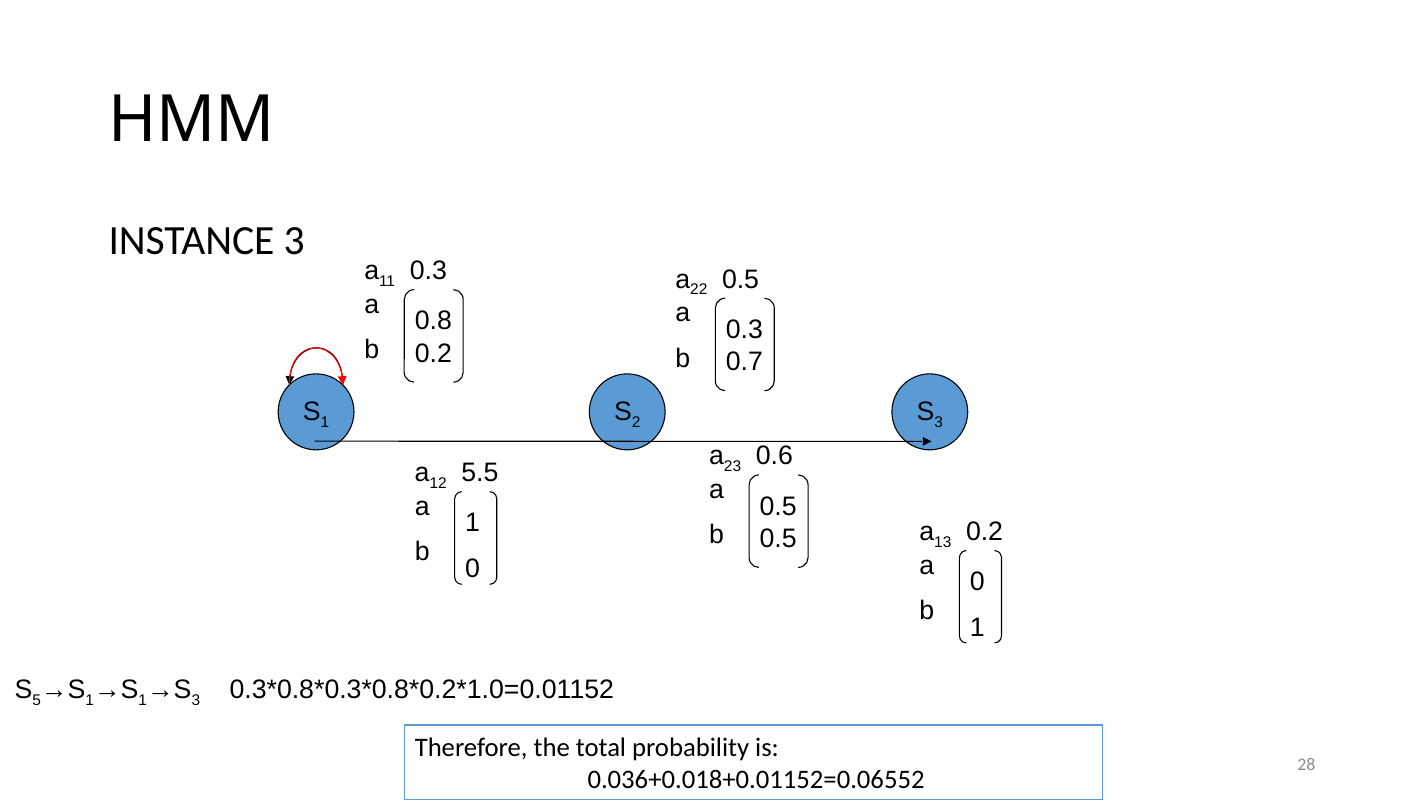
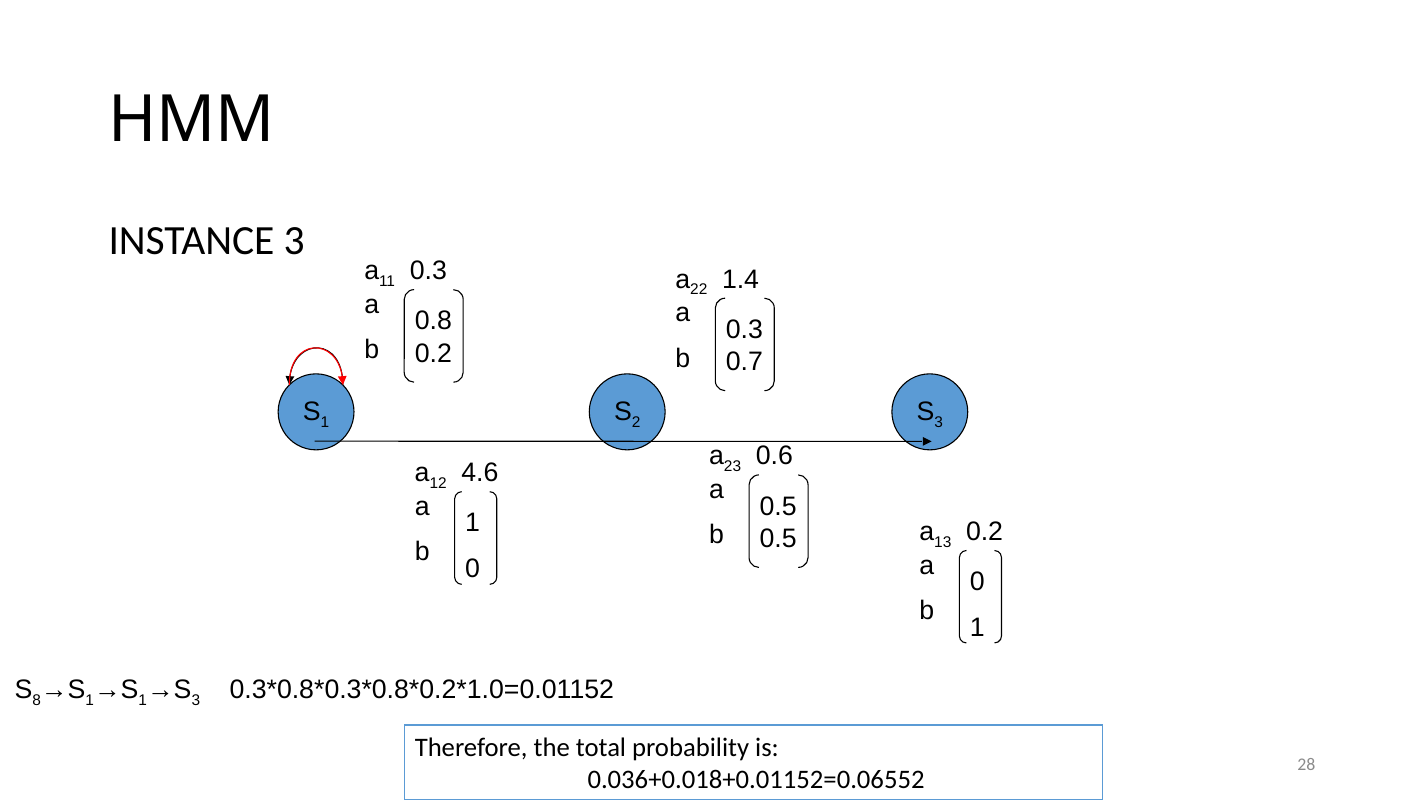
0.5: 0.5 -> 1.4 (741, 279)
5.5: 5.5 -> 4.6 (480, 473)
5: 5 -> 8 (37, 700)
